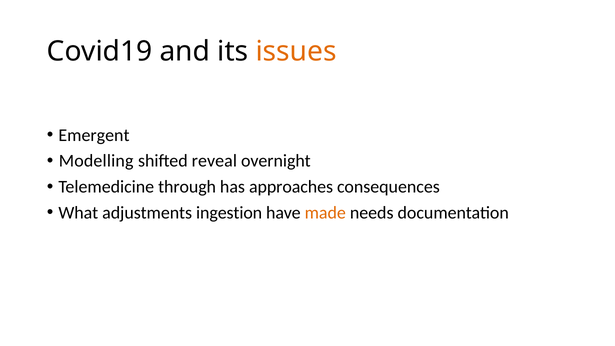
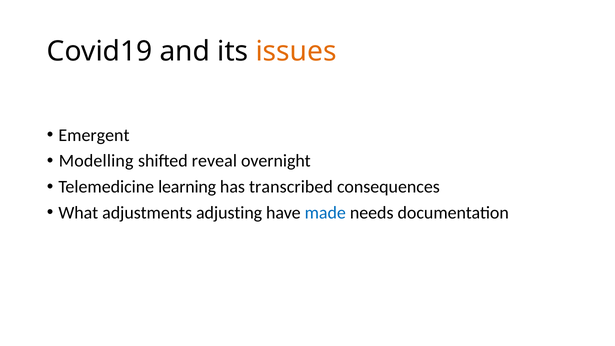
through: through -> learning (187, 187)
approaches: approaches -> transcribed (291, 187)
ingestion: ingestion -> adjusting (229, 213)
made colour: orange -> blue (325, 213)
